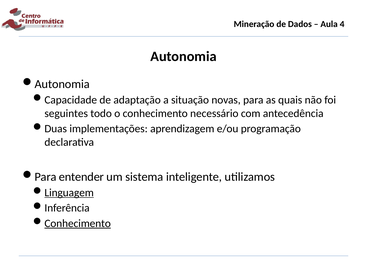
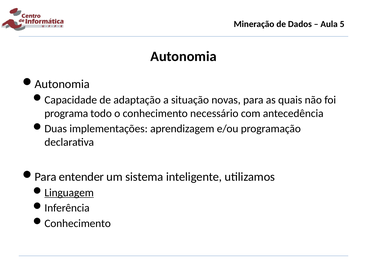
4: 4 -> 5 (342, 24)
seguintes: seguintes -> programa (66, 113)
Conhecimento underline: present -> none (78, 224)
